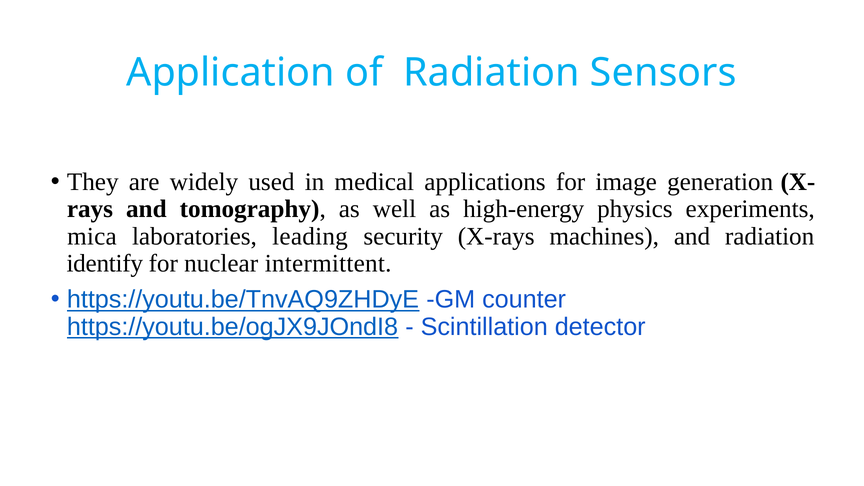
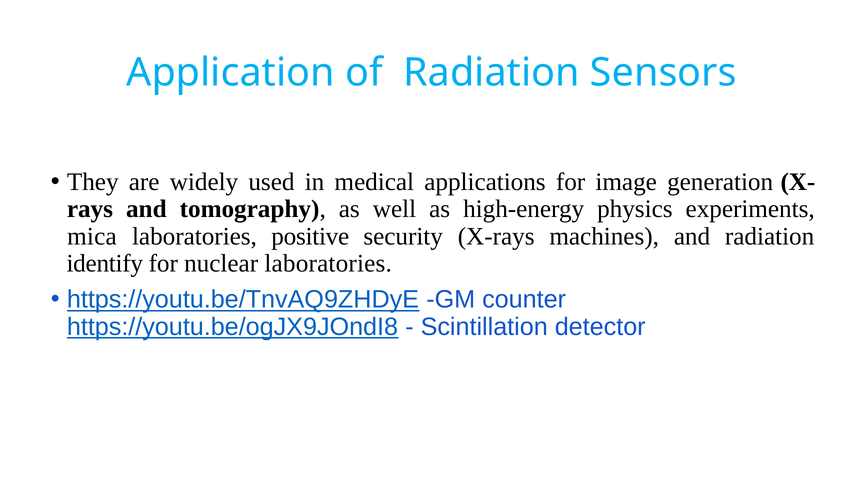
leading: leading -> positive (310, 236)
nuclear intermittent: intermittent -> laboratories (328, 263)
